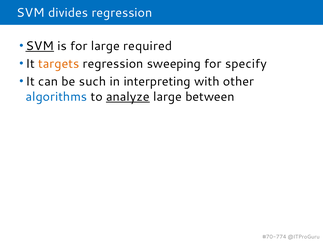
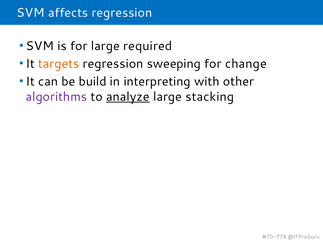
divides: divides -> affects (68, 13)
SVM underline: present -> none (40, 46)
specify: specify -> change (246, 64)
such: such -> build (93, 82)
algorithms colour: blue -> purple (56, 97)
between: between -> stacking (210, 97)
